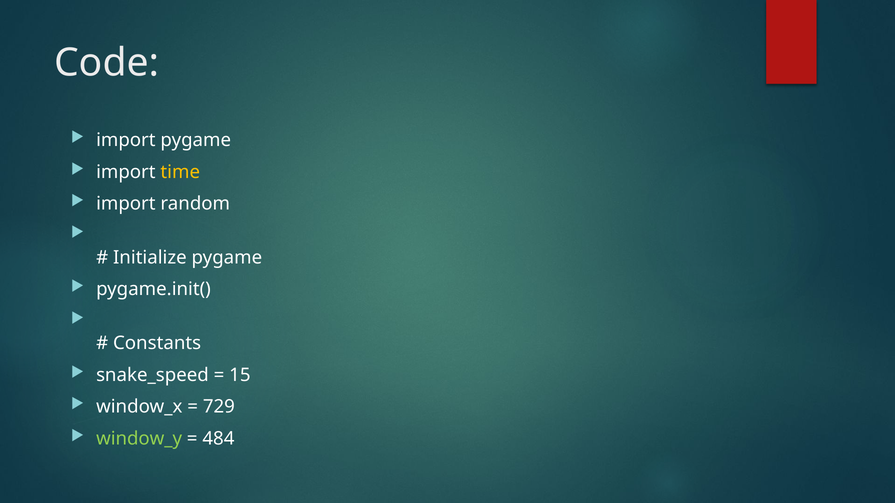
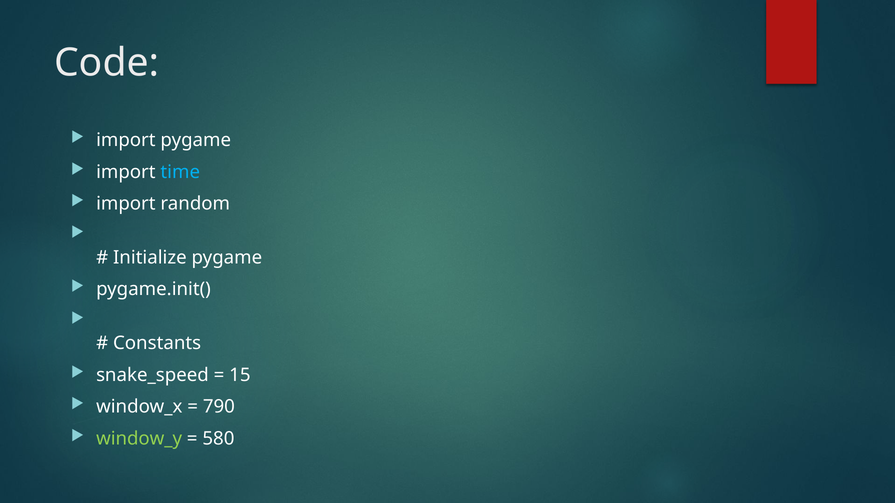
time colour: yellow -> light blue (180, 172)
729: 729 -> 790 (219, 407)
484: 484 -> 580 (218, 439)
